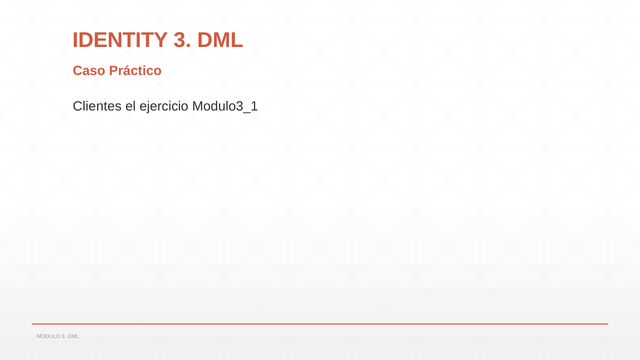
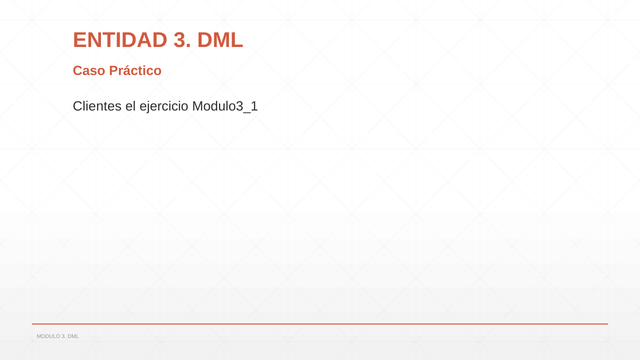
IDENTITY: IDENTITY -> ENTIDAD (120, 40)
